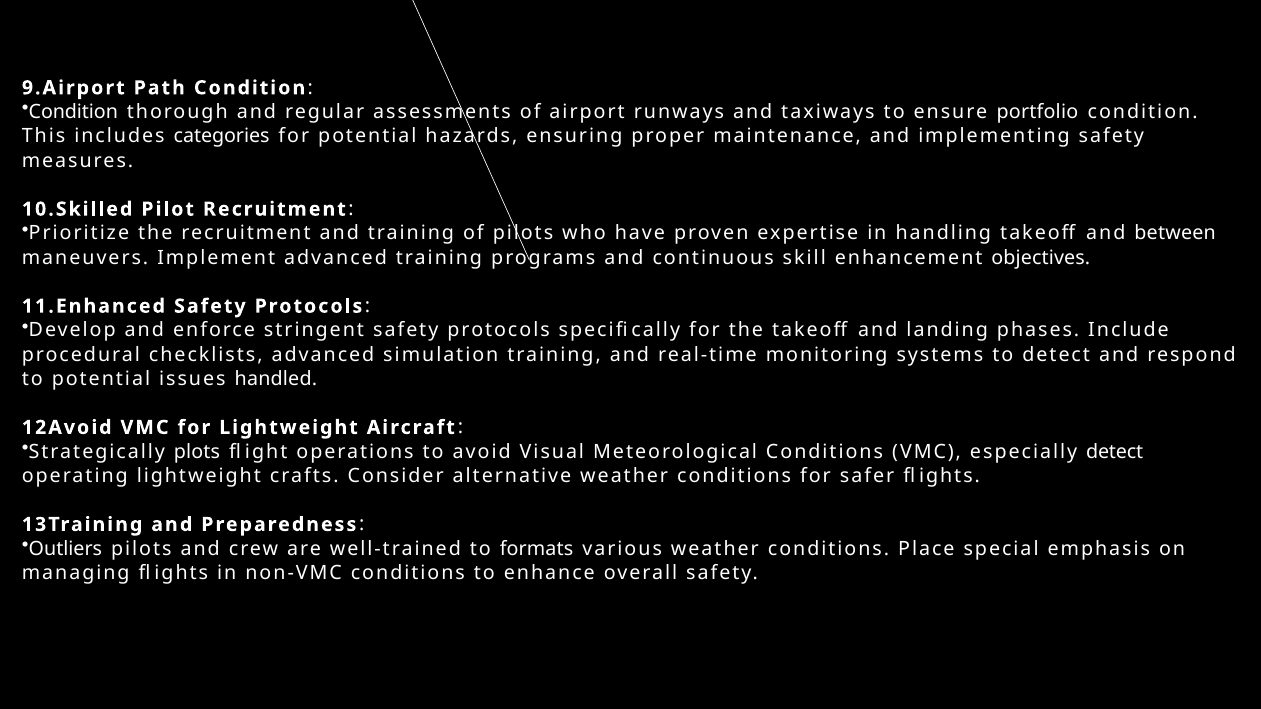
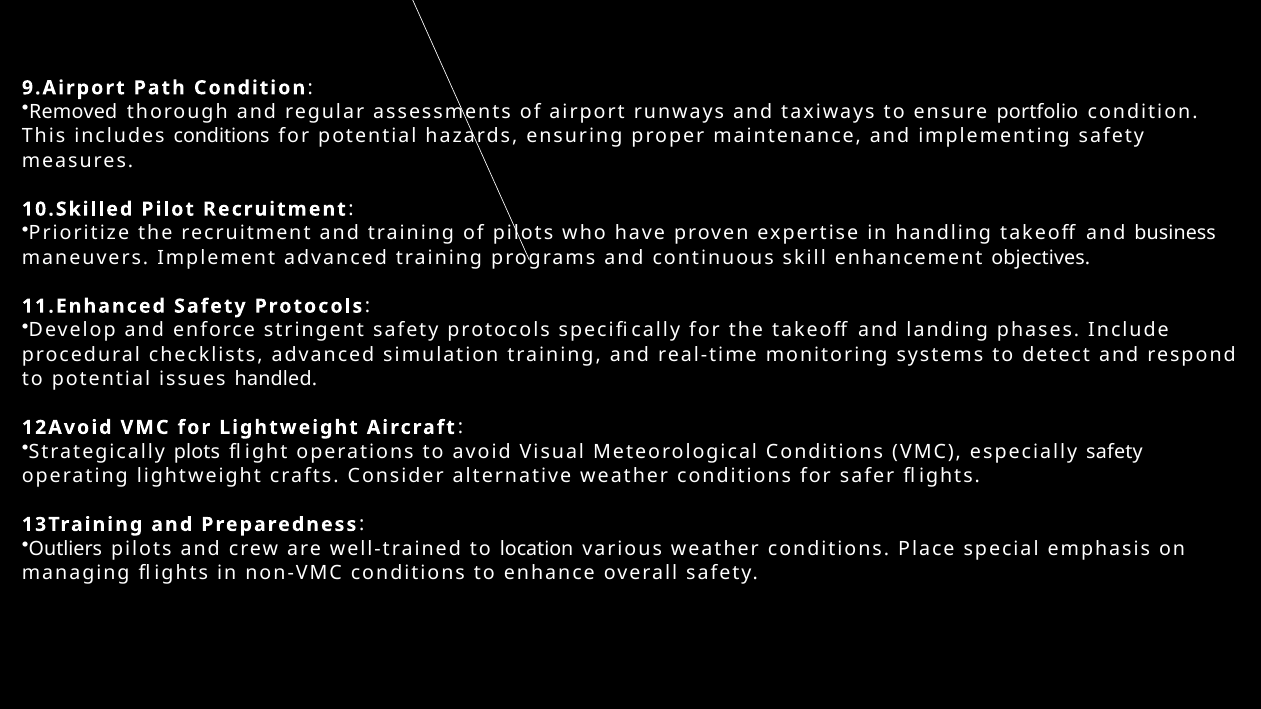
Condition: Condition -> Removed (73, 112)
includes categories: categories -> conditions (222, 136)
between: between -> business (1175, 234)
especially detect: detect -> safety (1114, 452)
formats: formats -> location (537, 549)
